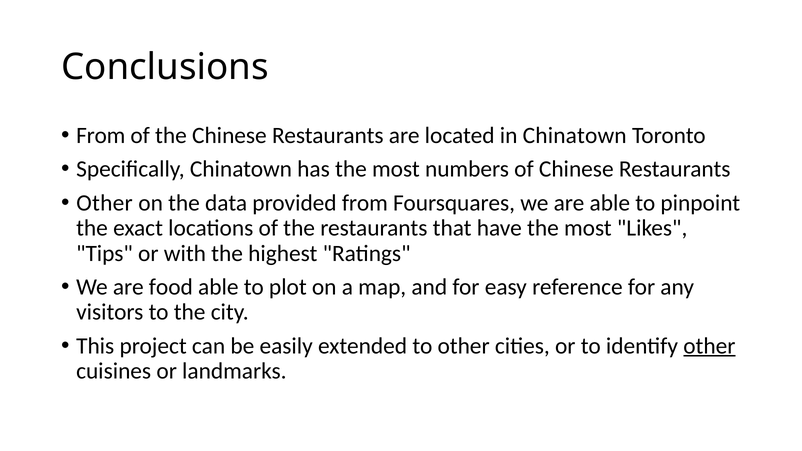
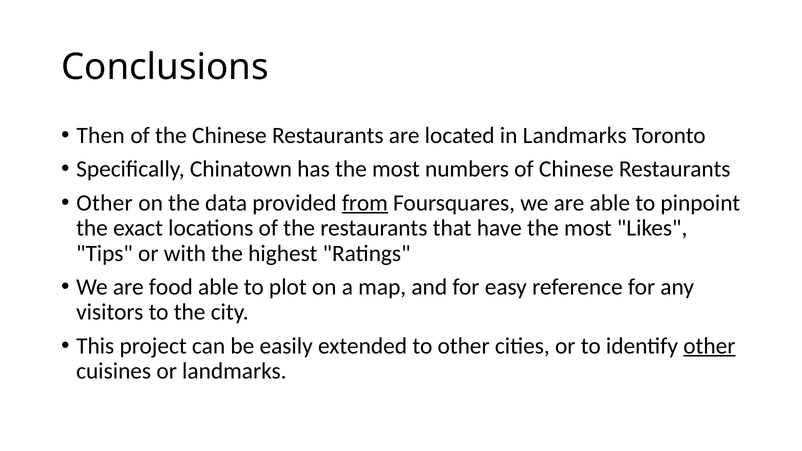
From: From -> Then (101, 136)
in Chinatown: Chinatown -> Landmarks (575, 136)
from underline: none -> present (365, 203)
